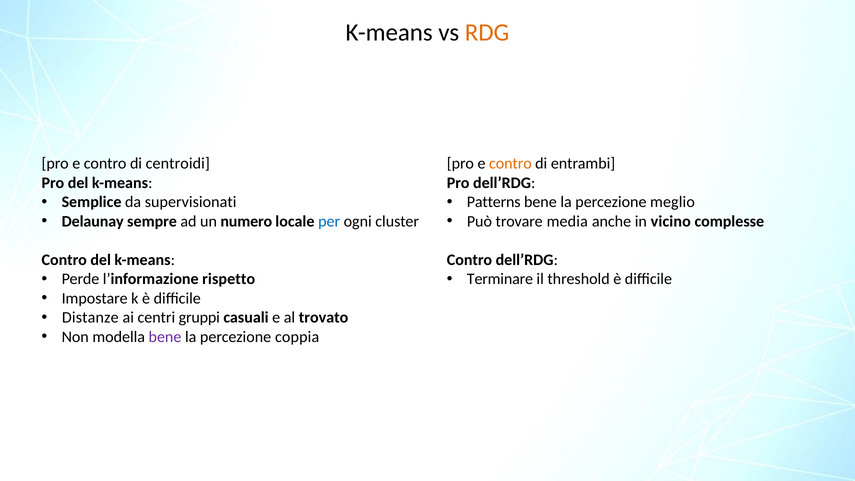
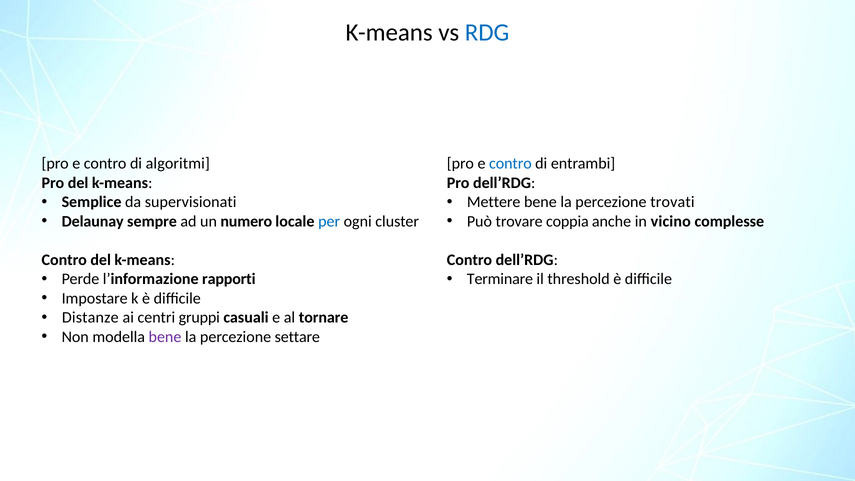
RDG colour: orange -> blue (487, 32)
centroidi: centroidi -> algoritmi (178, 164)
contro colour: orange -> blue (510, 164)
Patterns: Patterns -> Mettere (494, 202)
meglio: meglio -> trovati (672, 202)
media: media -> coppia (567, 221)
rispetto: rispetto -> rapporti (229, 279)
trovato: trovato -> tornare (324, 318)
coppia: coppia -> settare (297, 337)
